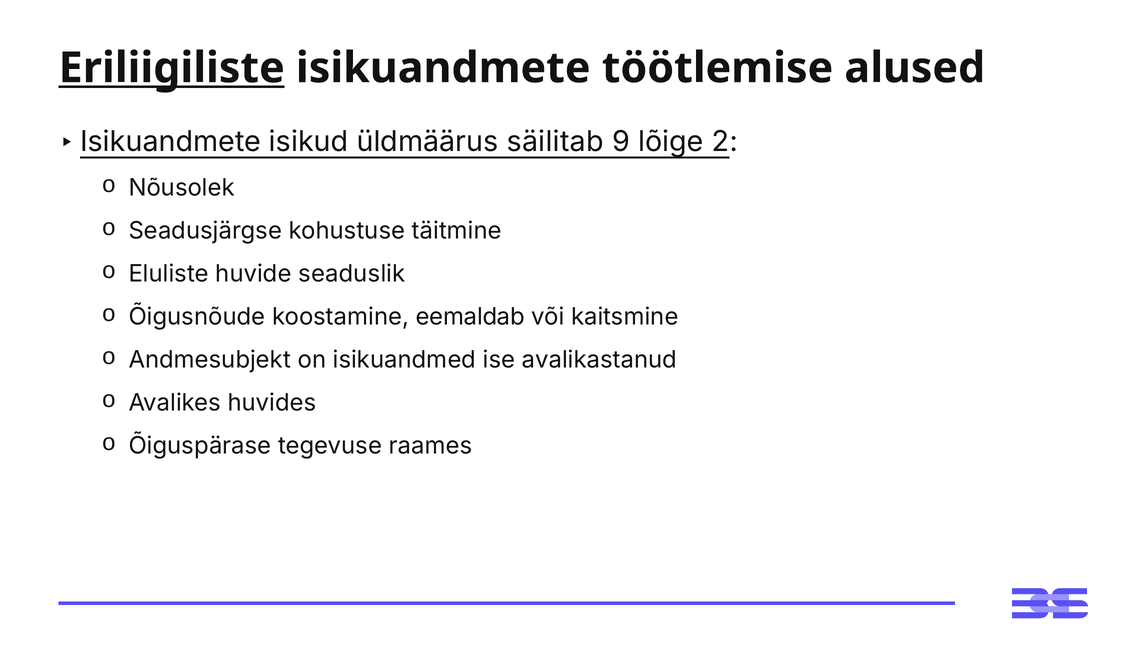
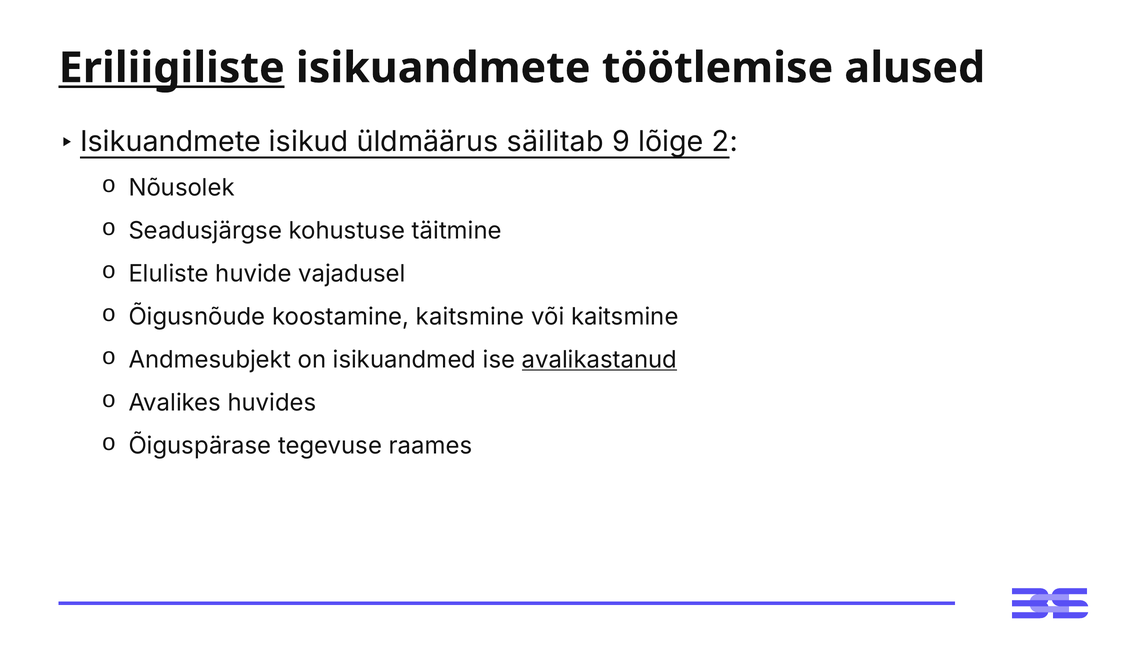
seaduslik: seaduslik -> vajadusel (352, 274)
koostamine eemaldab: eemaldab -> kaitsmine (470, 317)
avalikastanud underline: none -> present (599, 360)
